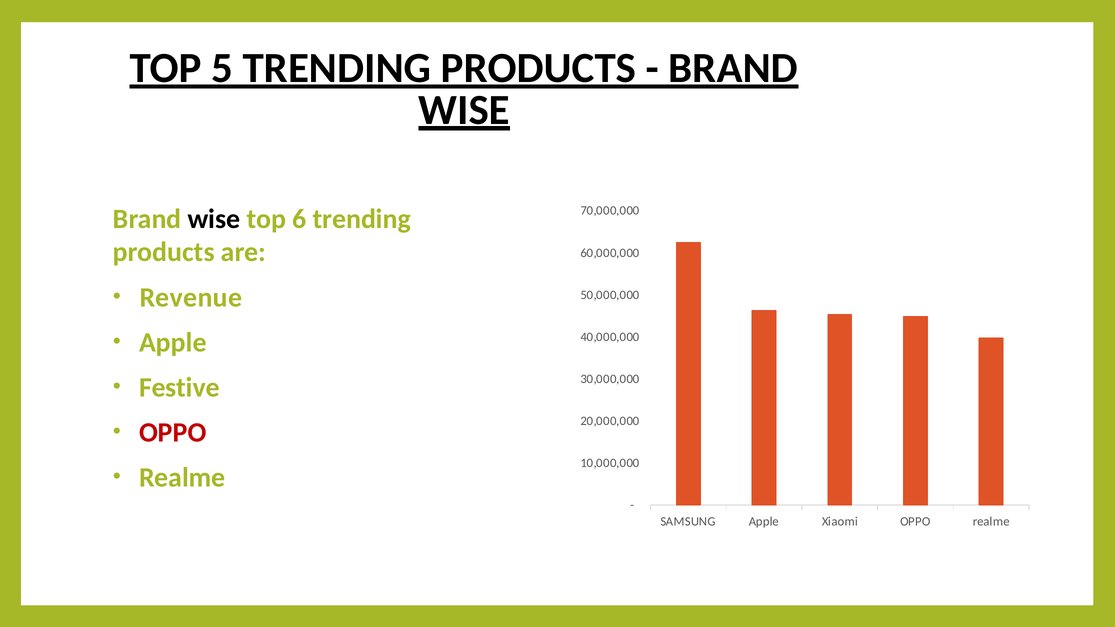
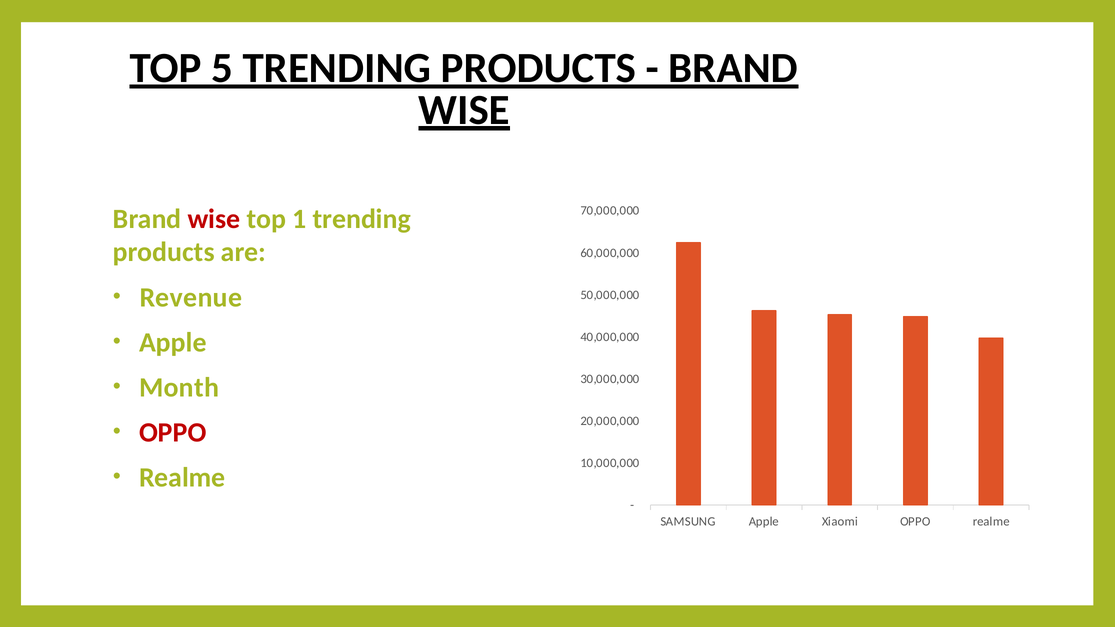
wise colour: black -> red (214, 219)
6: 6 -> 1 (299, 219)
Festive: Festive -> Month (179, 388)
